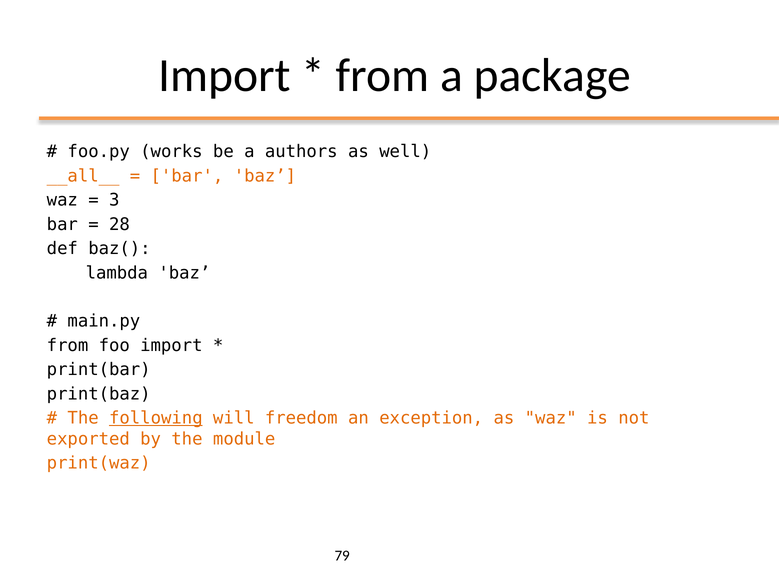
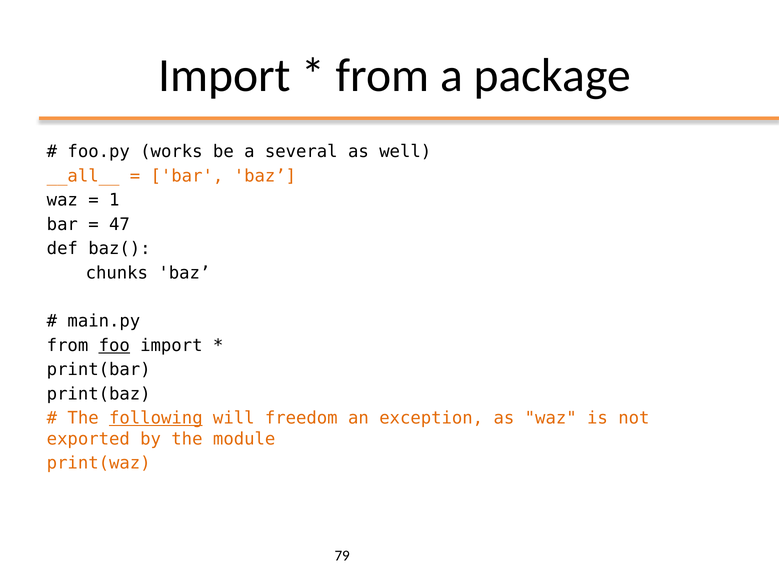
authors: authors -> several (301, 152)
3: 3 -> 1 (114, 200)
28: 28 -> 47 (119, 224)
lambda: lambda -> chunks (117, 273)
foo underline: none -> present (114, 346)
